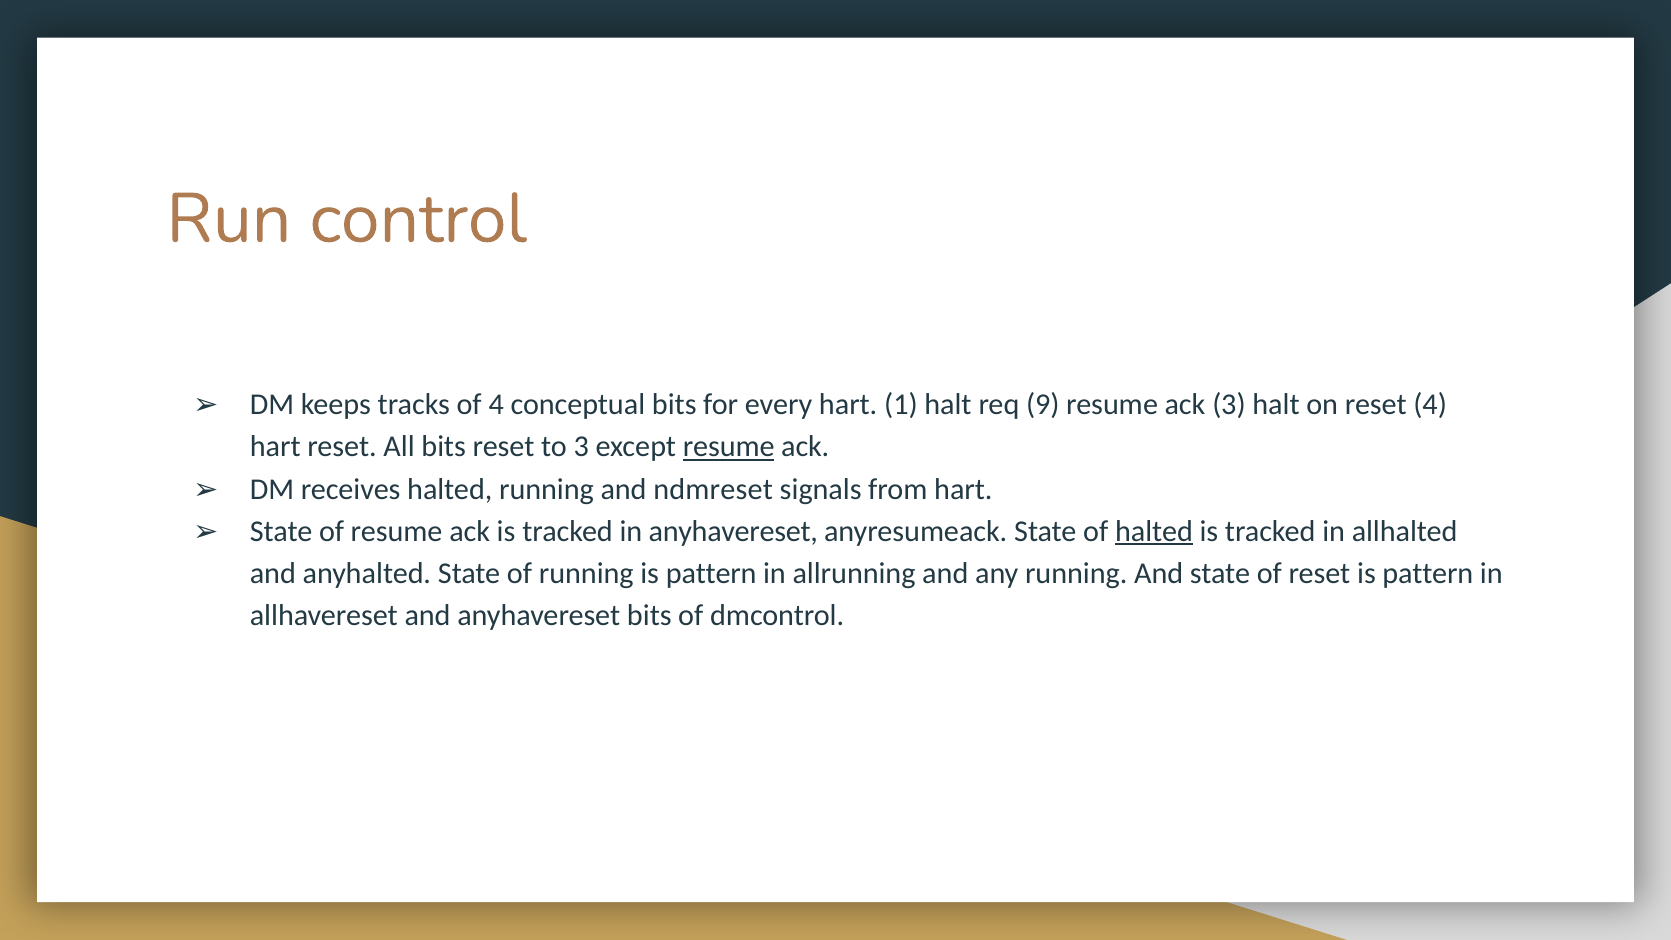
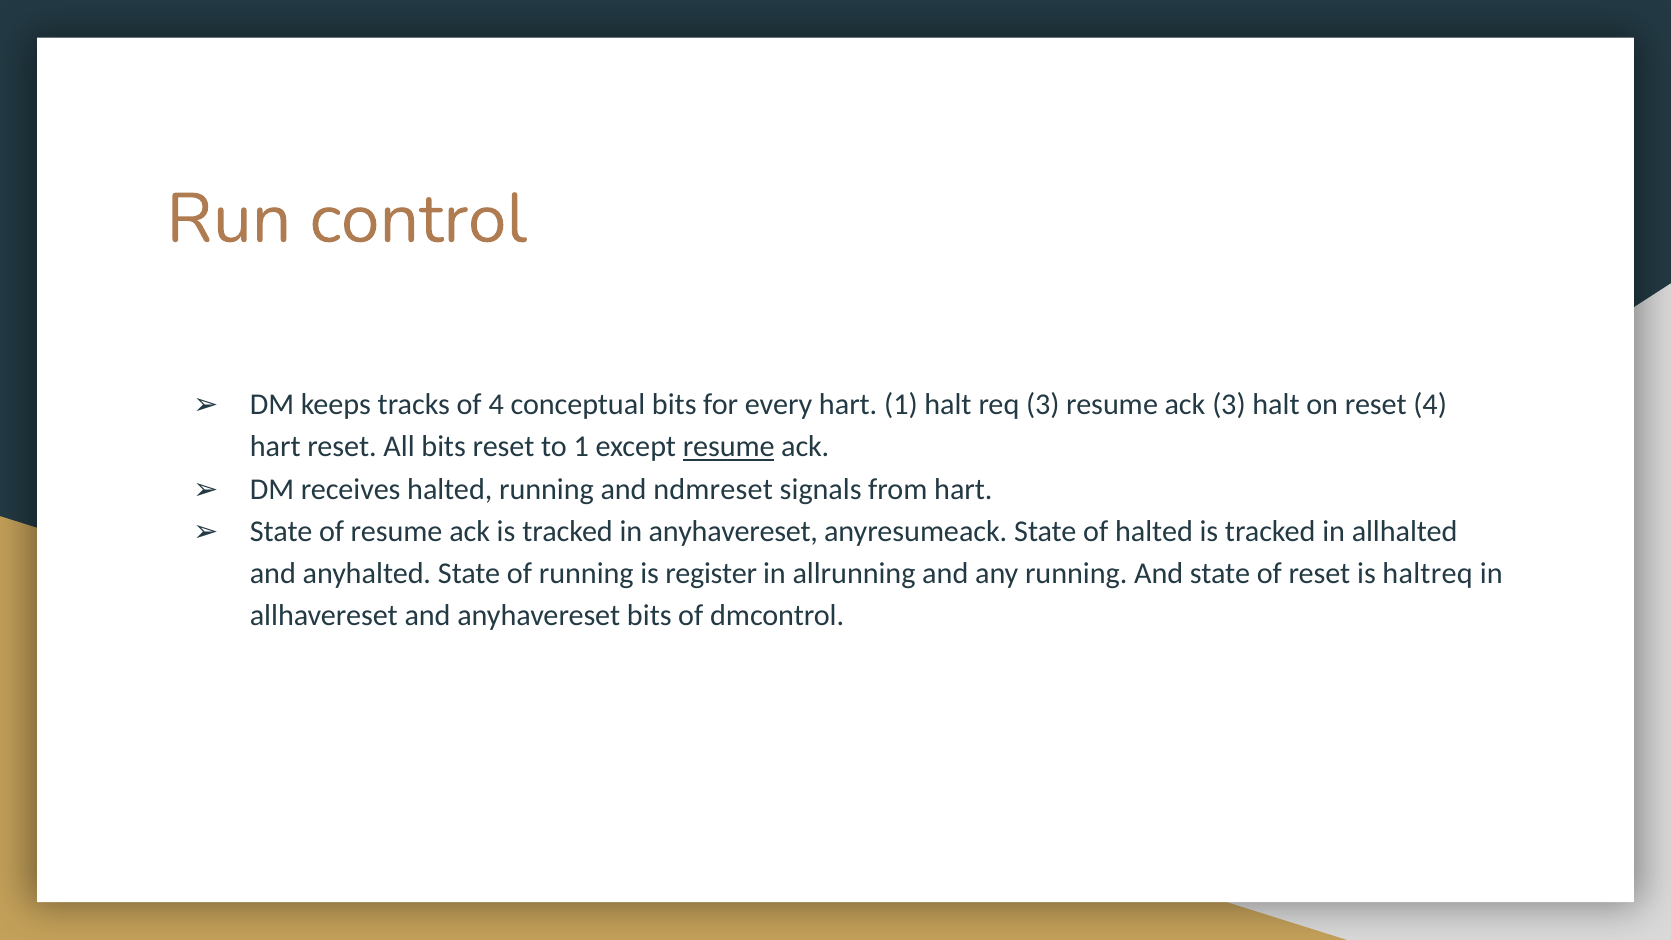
req 9: 9 -> 3 (1043, 405)
to 3: 3 -> 1 (581, 447)
halted underline: present -> none (1154, 531)
running is pattern: pattern -> register (711, 574)
reset is pattern: pattern -> haltreq (1428, 574)
